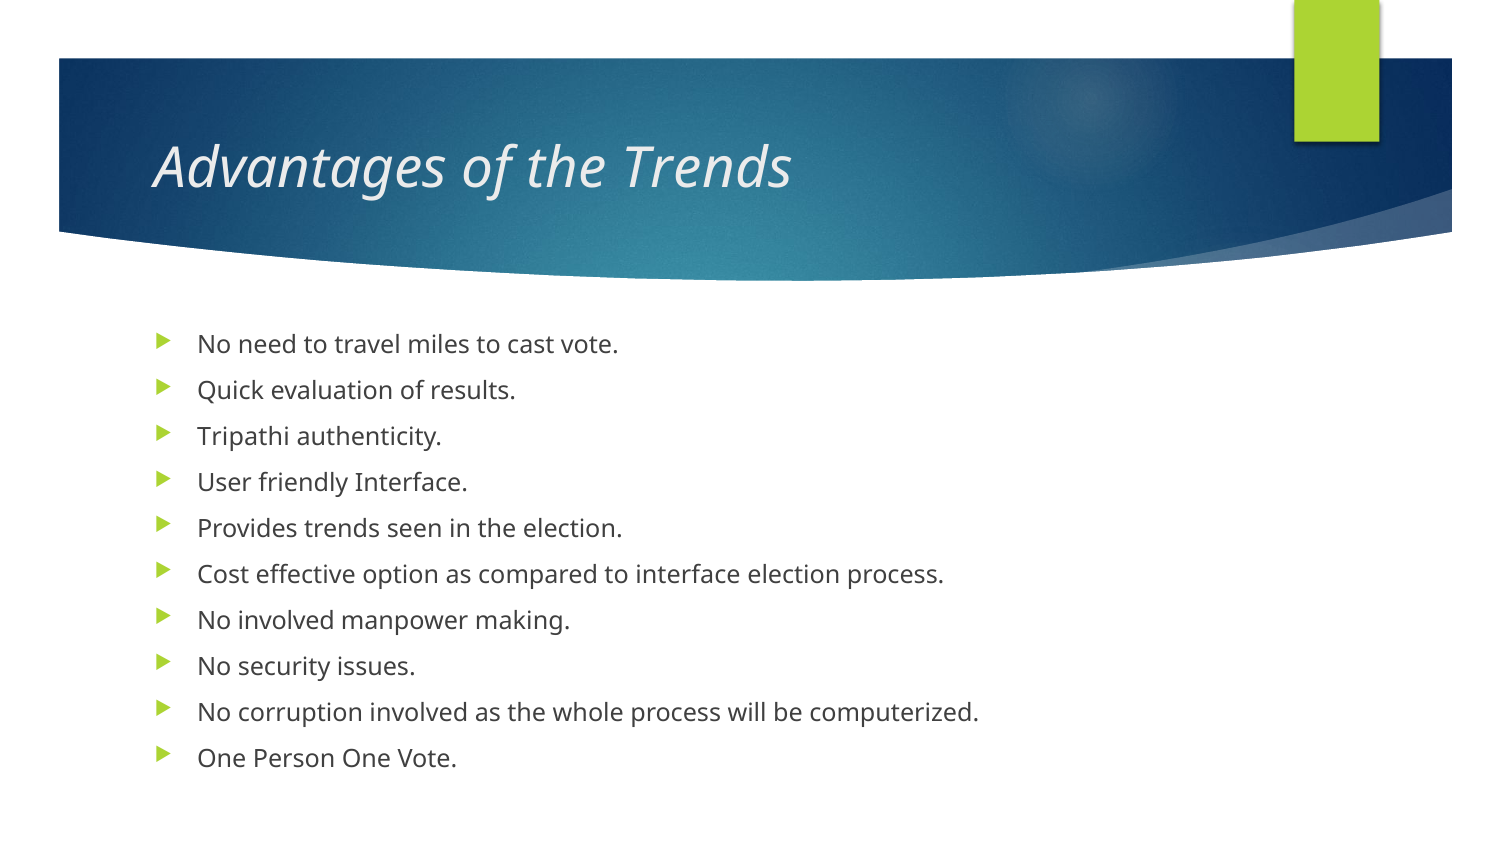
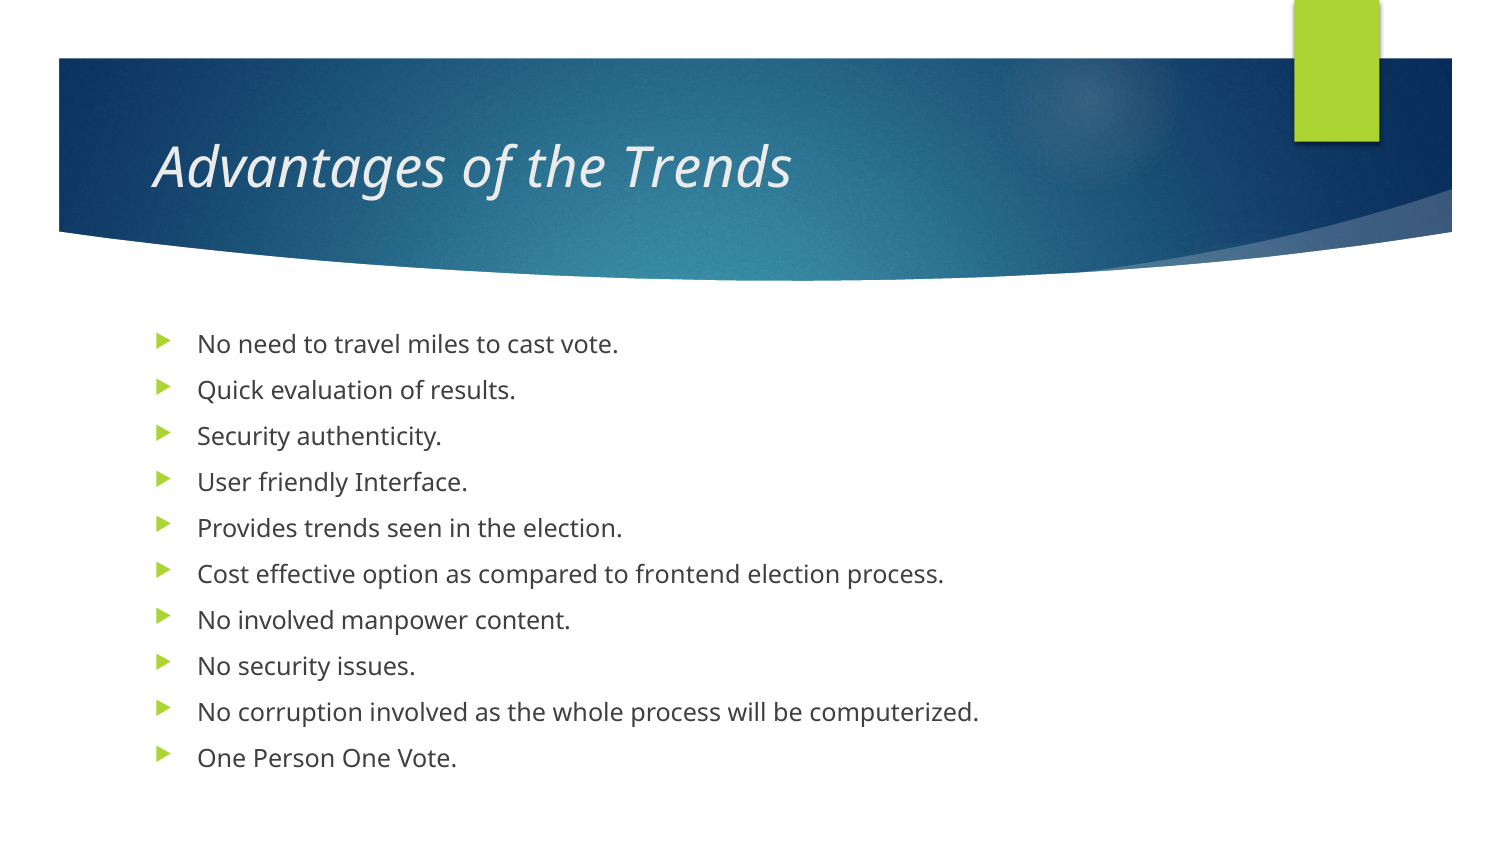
Tripathi: Tripathi -> Security (244, 437)
to interface: interface -> frontend (688, 575)
making: making -> content (523, 621)
